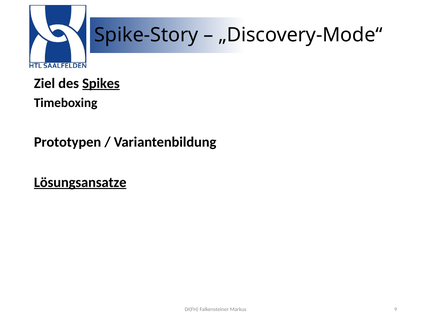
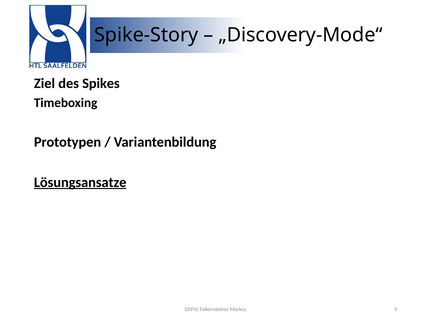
Spikes underline: present -> none (101, 83)
